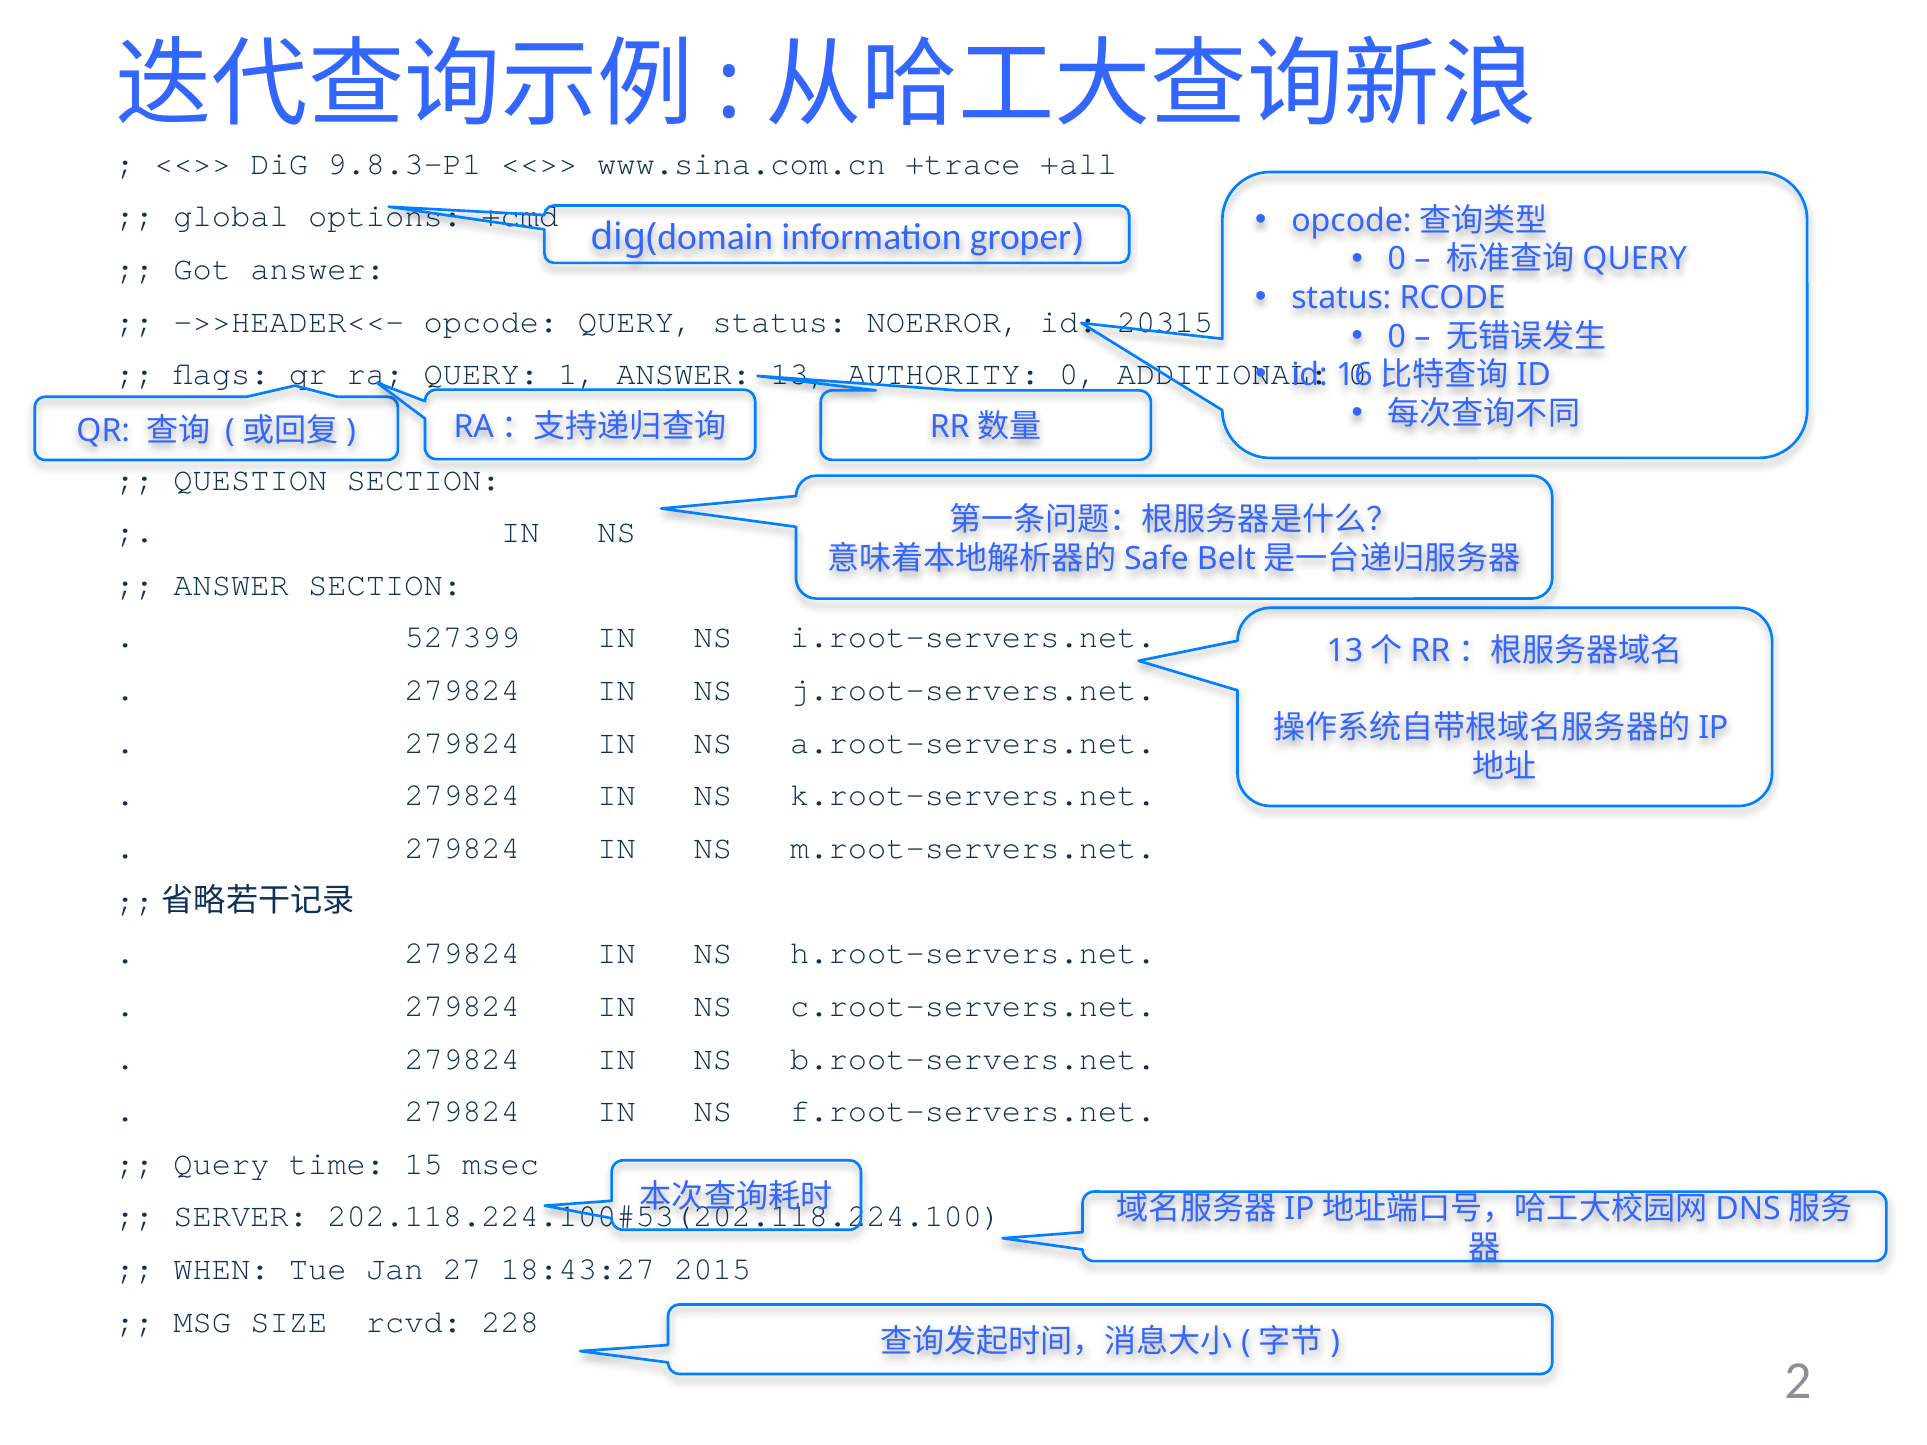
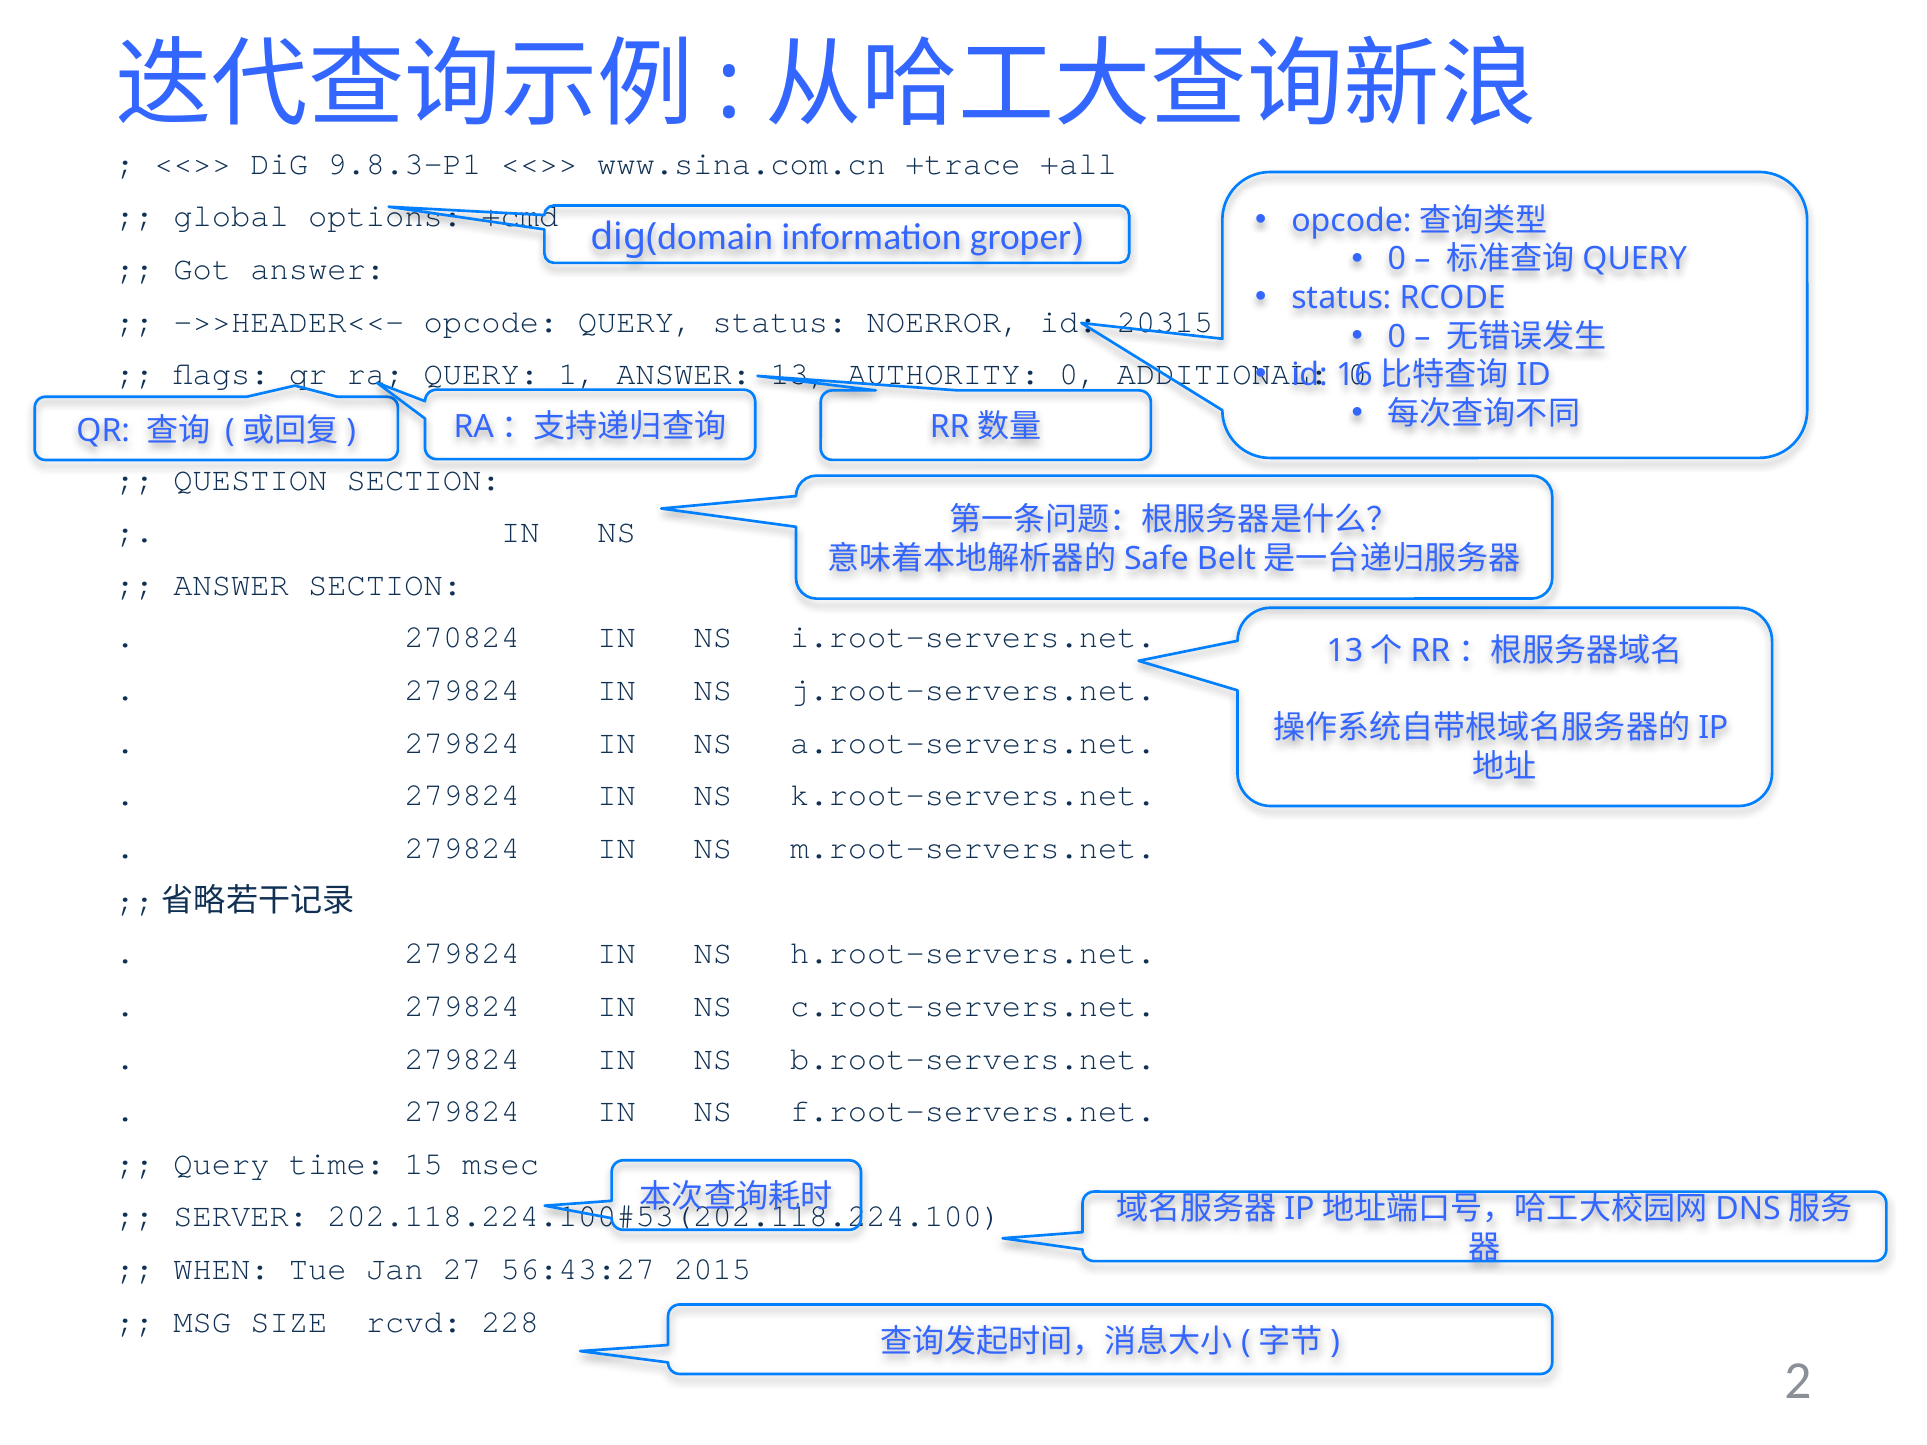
527399: 527399 -> 270824 (462, 637)
18:43:27: 18:43:27 -> 56:43:27 (578, 1269)
